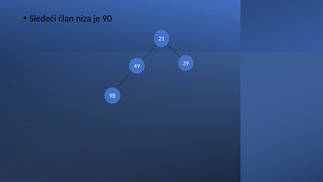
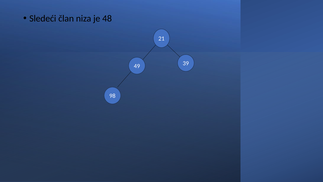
90: 90 -> 48 (107, 18)
